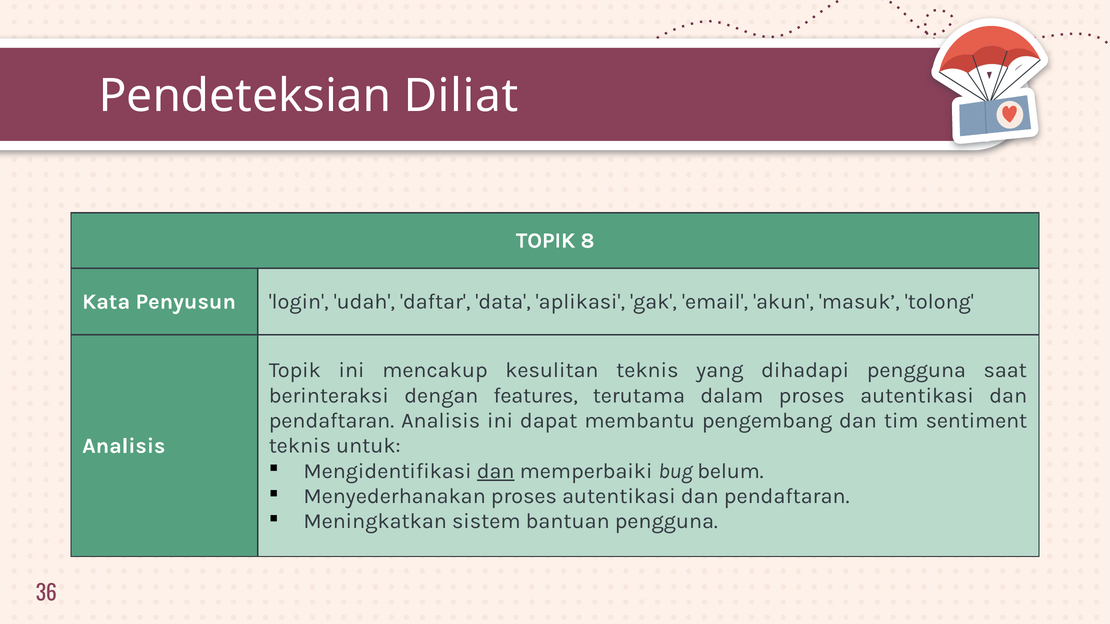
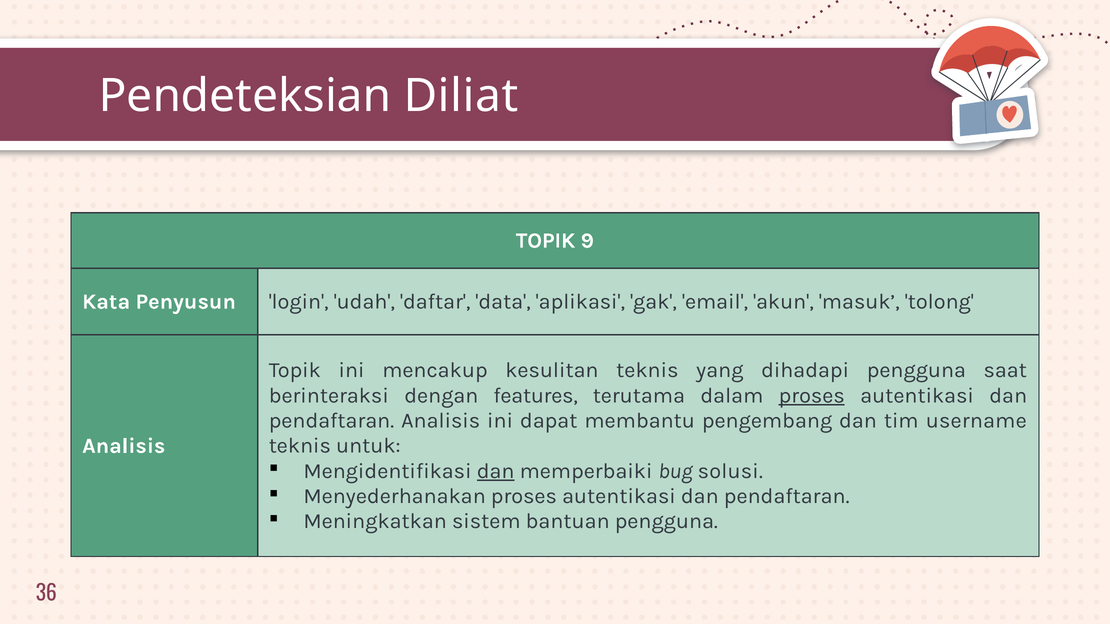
8: 8 -> 9 (587, 241)
proses underline: none -> present (812, 396)
sentiment: sentiment -> username (976, 421)
belum: belum -> solusi (730, 471)
